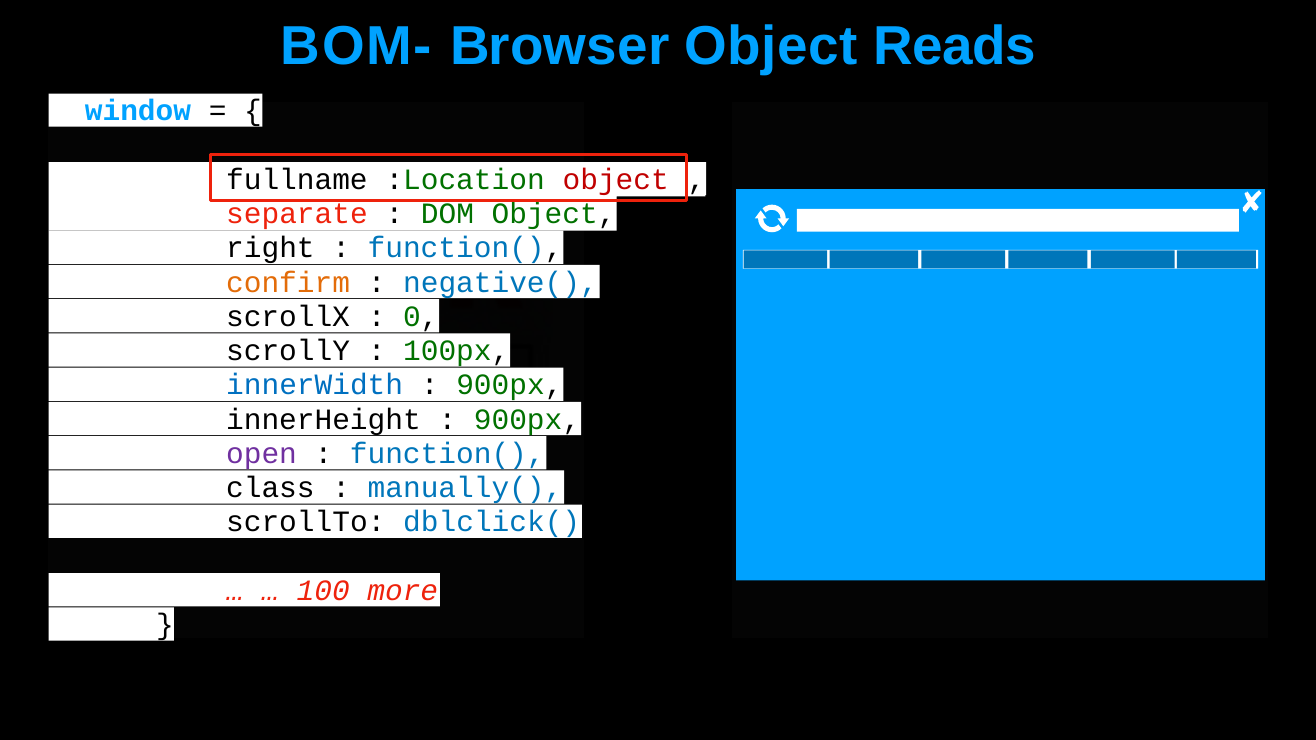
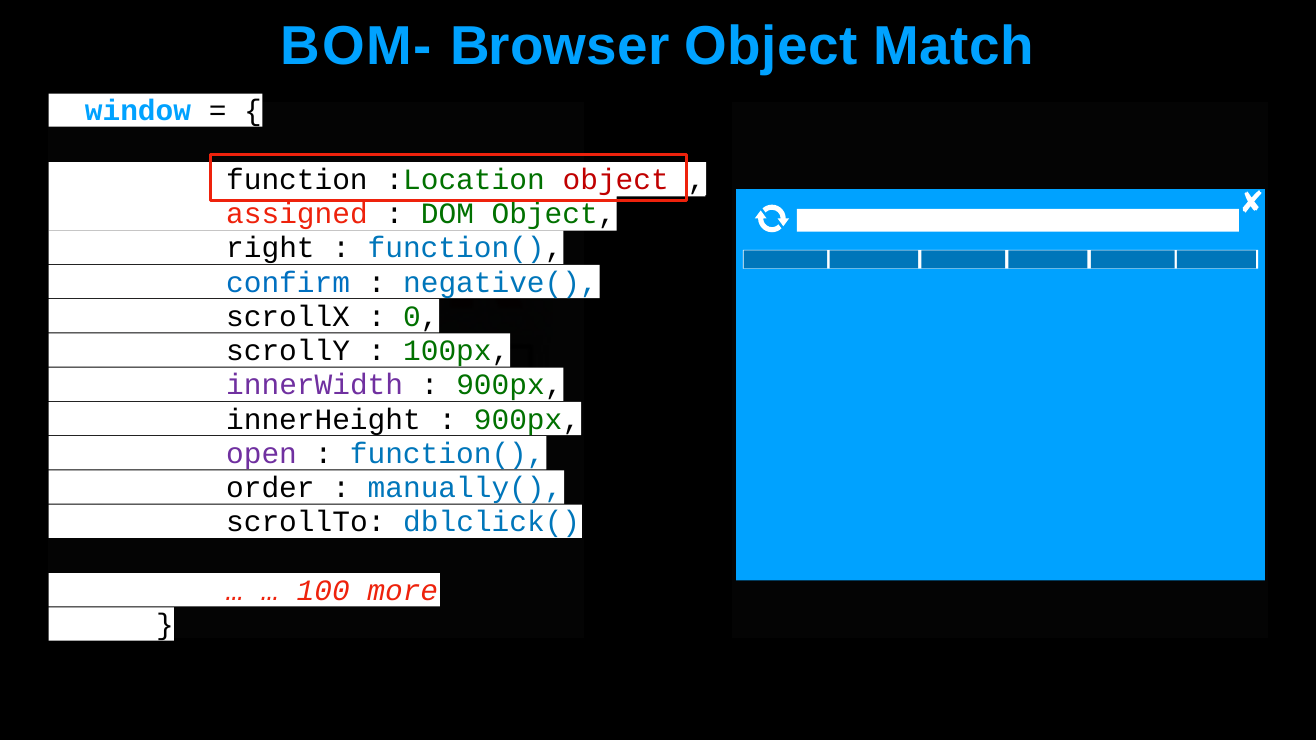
Reads: Reads -> Match (954, 46)
fullname: fullname -> function (297, 180)
separate: separate -> assigned (297, 214)
confirm colour: orange -> blue (288, 282)
innerWidth colour: blue -> purple (315, 385)
class: class -> order (270, 488)
